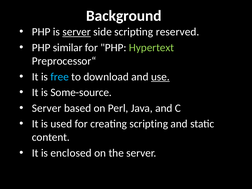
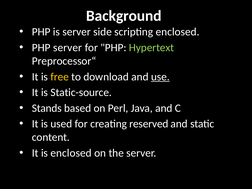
server underline: present -> none (77, 32)
scripting reserved: reserved -> enclosed (178, 32)
PHP similar: similar -> server (68, 48)
free colour: light blue -> yellow (60, 77)
Some-source: Some-source -> Static-source (81, 92)
Server: Server -> Stands (47, 108)
creating scripting: scripting -> reserved (149, 124)
